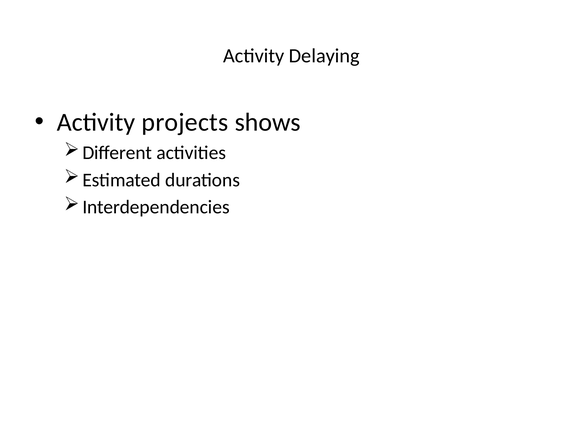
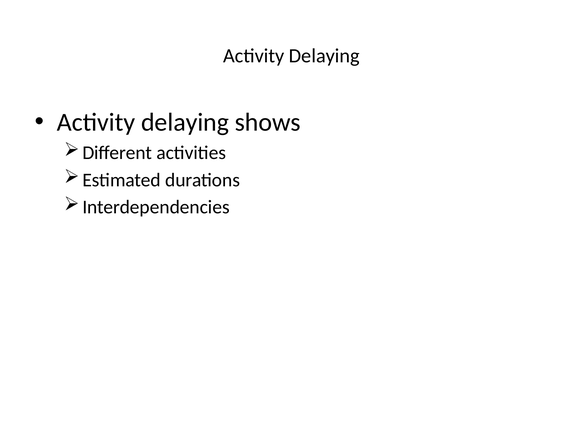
projects: projects -> delaying (185, 122)
